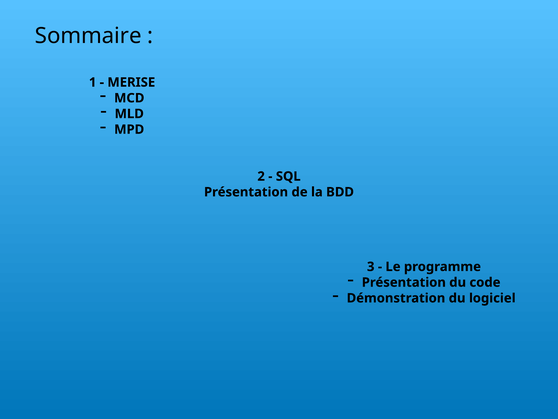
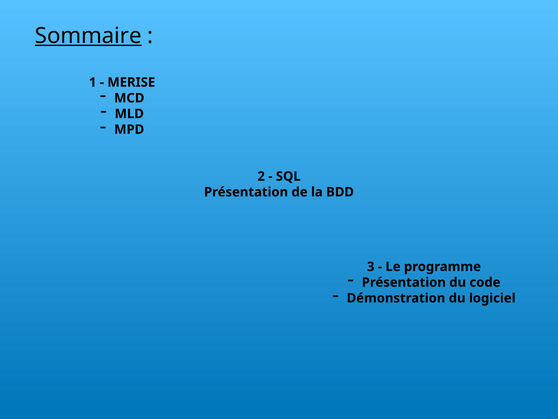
Sommaire underline: none -> present (88, 36)
